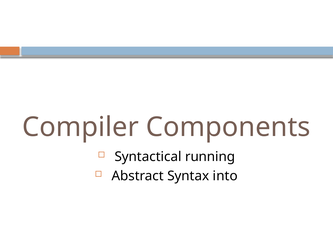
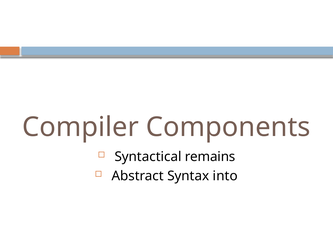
running: running -> remains (210, 156)
